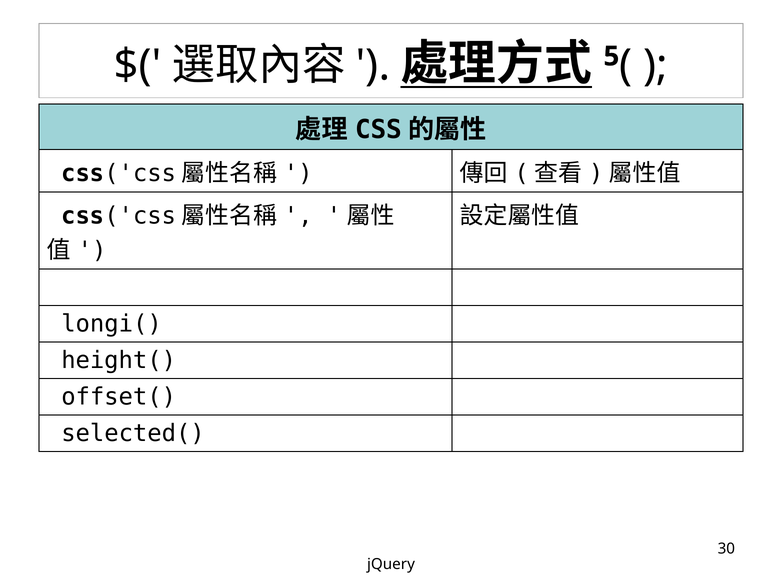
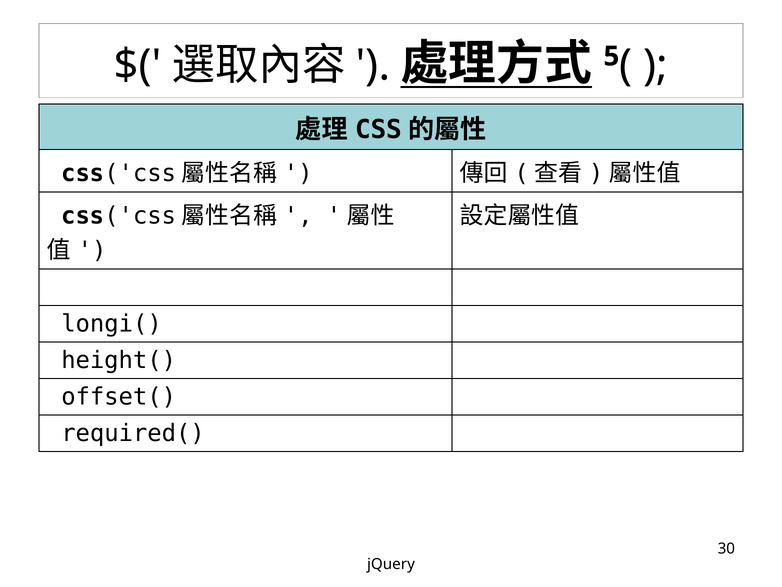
selected(: selected( -> required( (133, 433)
